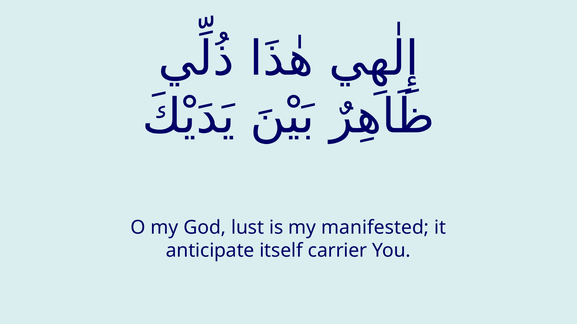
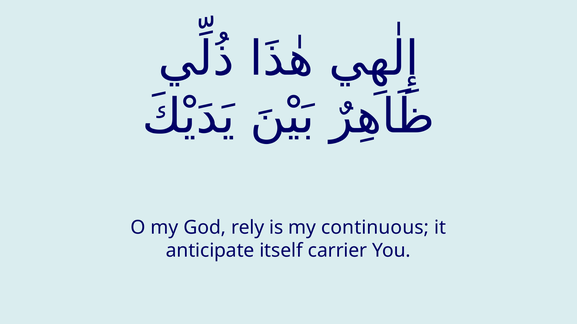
lust: lust -> rely (248, 228)
manifested: manifested -> continuous (375, 228)
